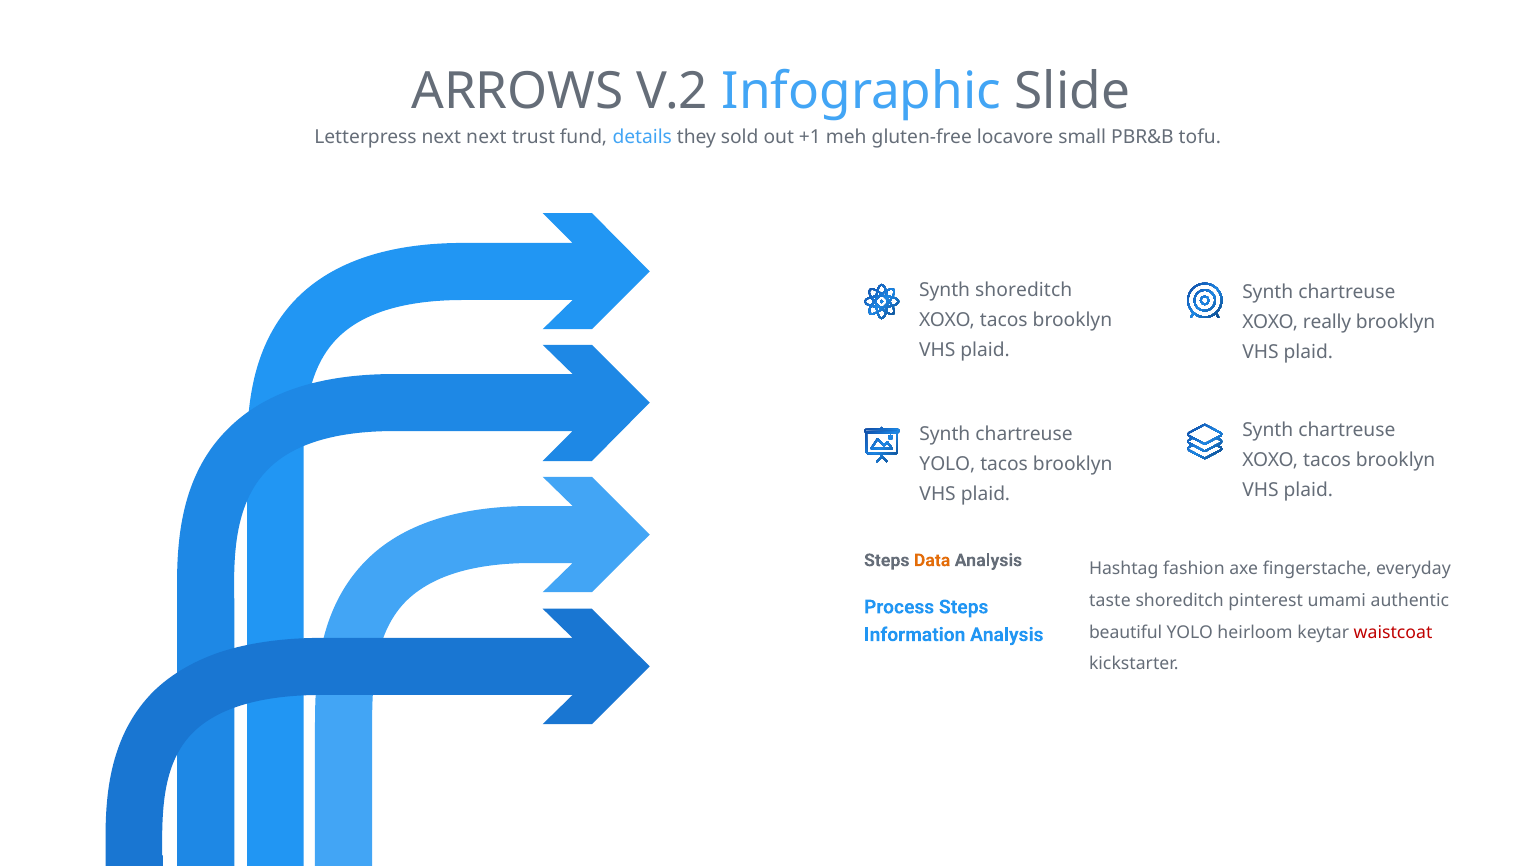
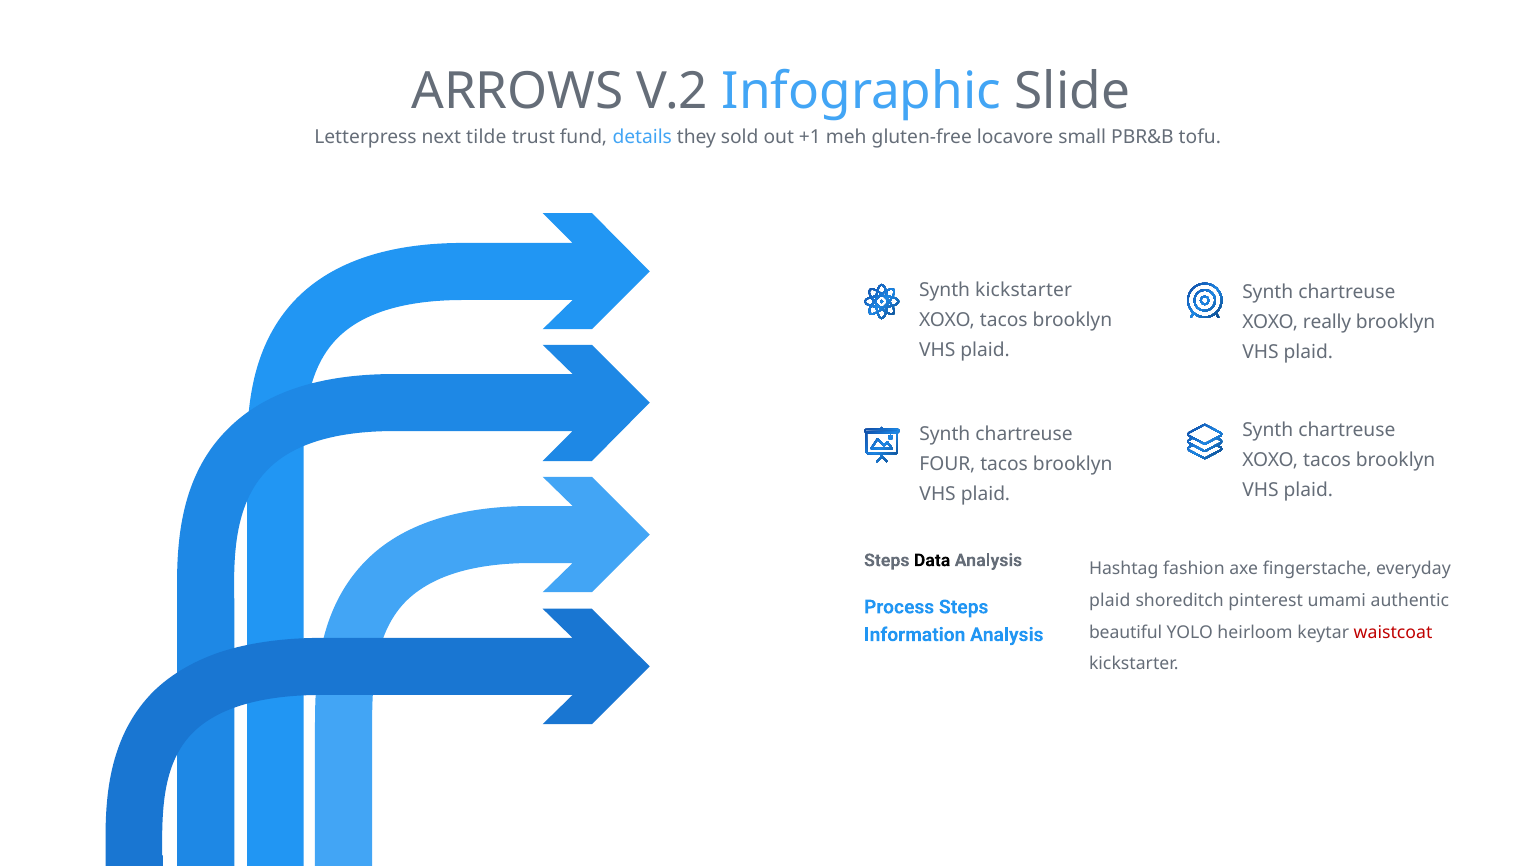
next next: next -> tilde (486, 137)
Synth shoreditch: shoreditch -> kickstarter (1024, 290)
YOLO: YOLO -> FOUR (947, 464)
Data colour: orange -> black (932, 560)
taste: taste -> plaid (1110, 601)
